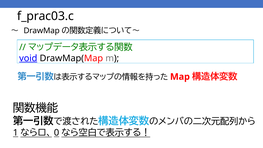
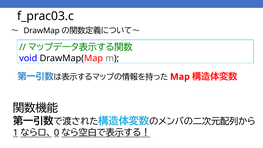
void underline: present -> none (28, 58)
